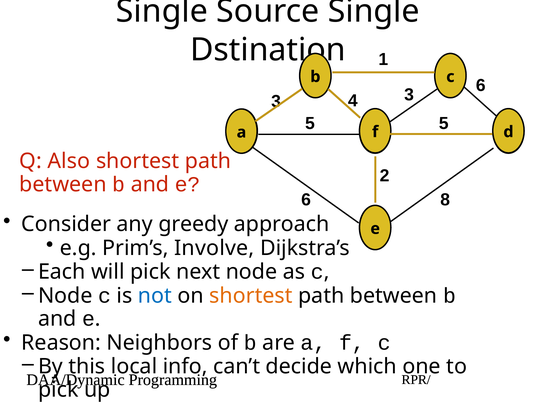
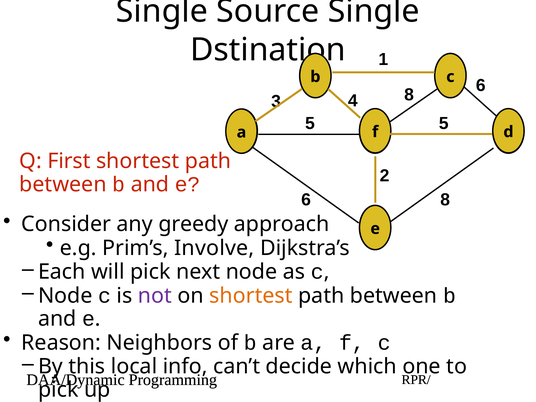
3: 3 -> 8 (409, 95)
Also: Also -> First (69, 161)
not colour: blue -> purple (155, 296)
